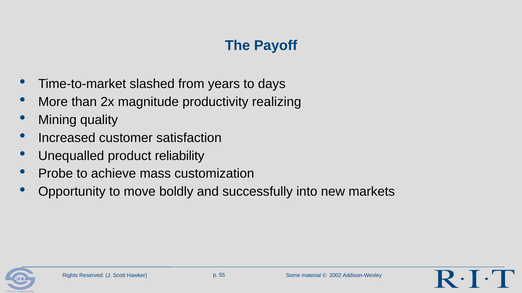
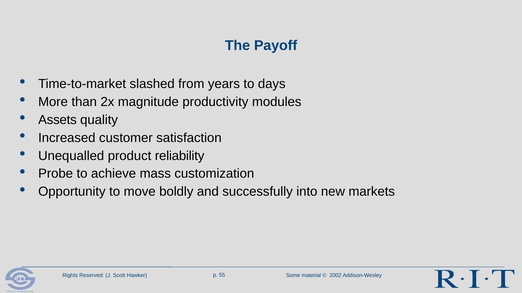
realizing: realizing -> modules (277, 102)
Mining: Mining -> Assets (57, 120)
